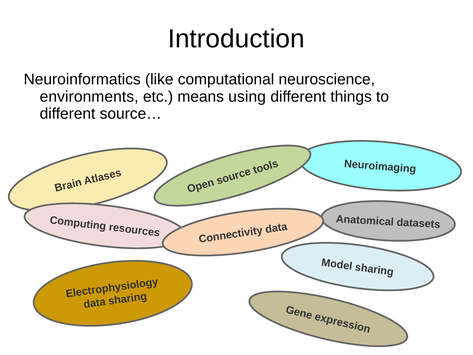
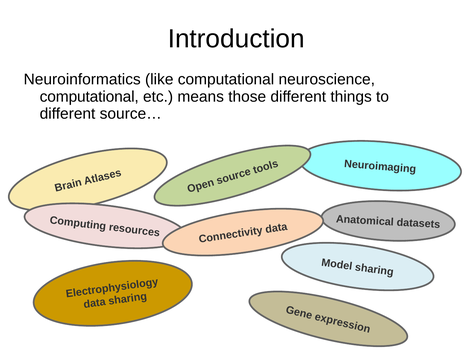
environments: environments -> computational (89, 96)
using: using -> those (247, 96)
